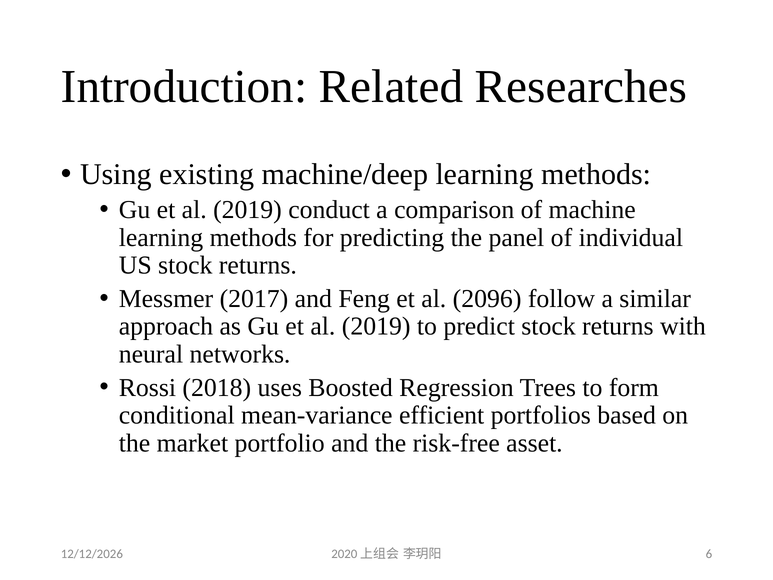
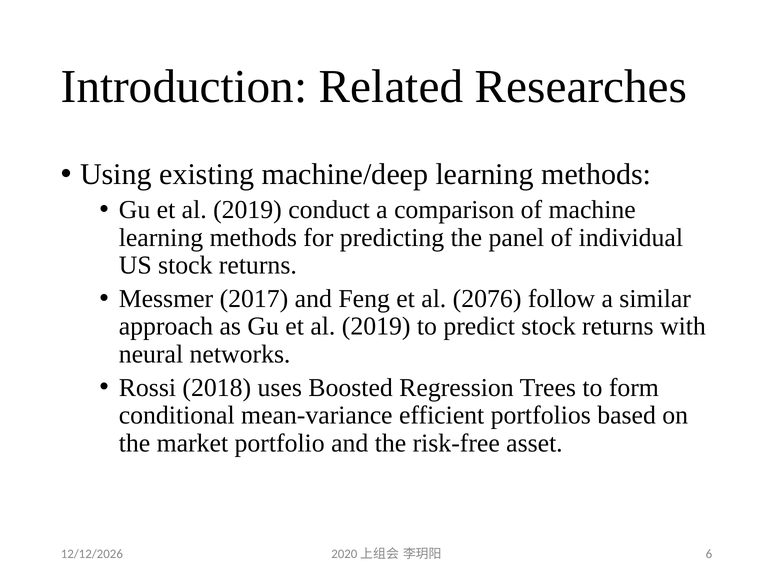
2096: 2096 -> 2076 (487, 299)
